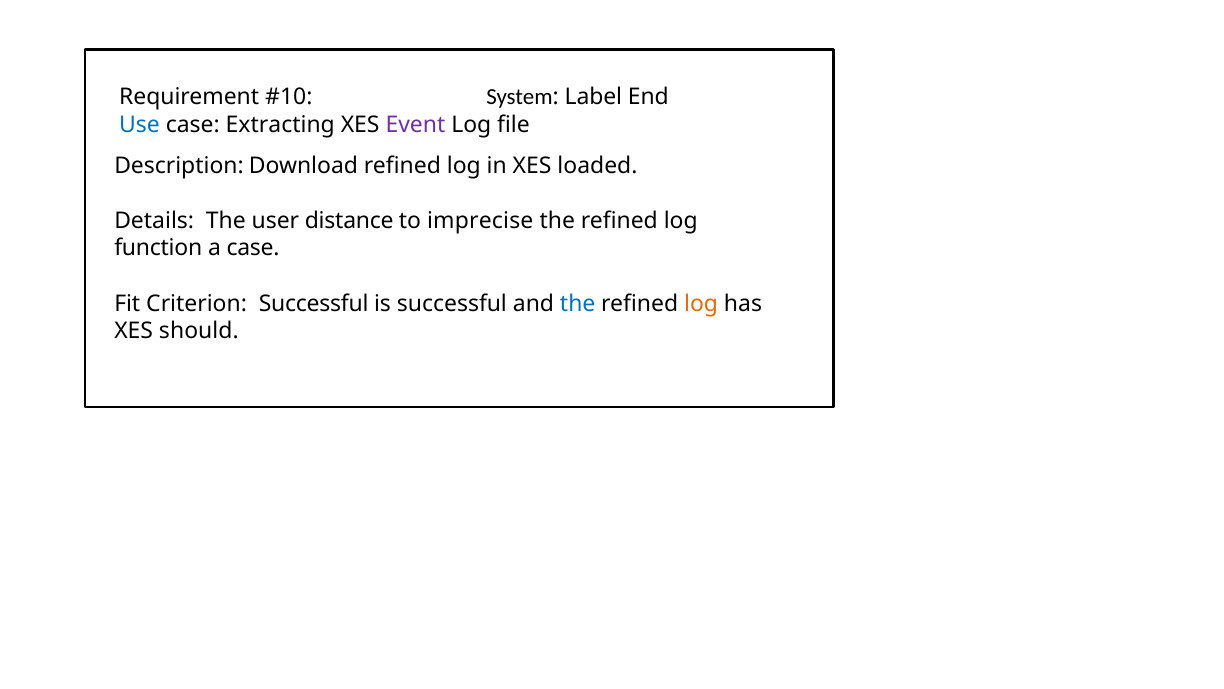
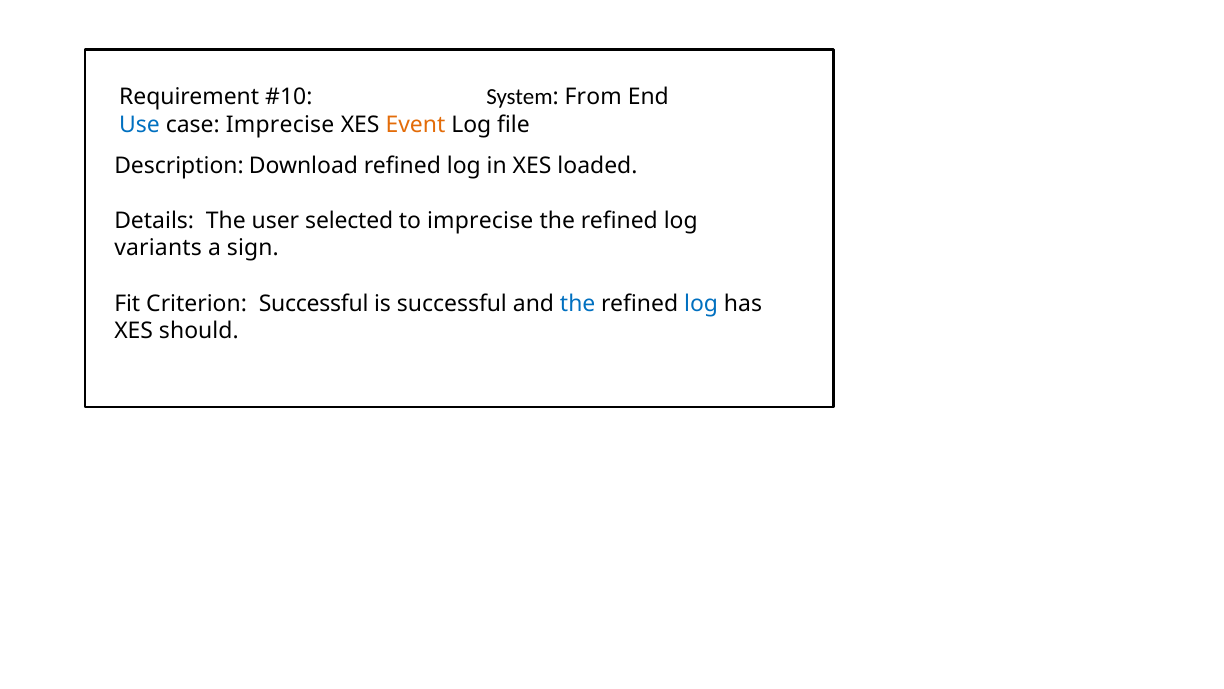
Label: Label -> From (593, 97)
case Extracting: Extracting -> Imprecise (280, 125)
Event colour: purple -> orange (415, 125)
distance: distance -> selected (349, 221)
function: function -> variants (158, 248)
a case: case -> sign (253, 248)
log colour: orange -> blue (701, 303)
